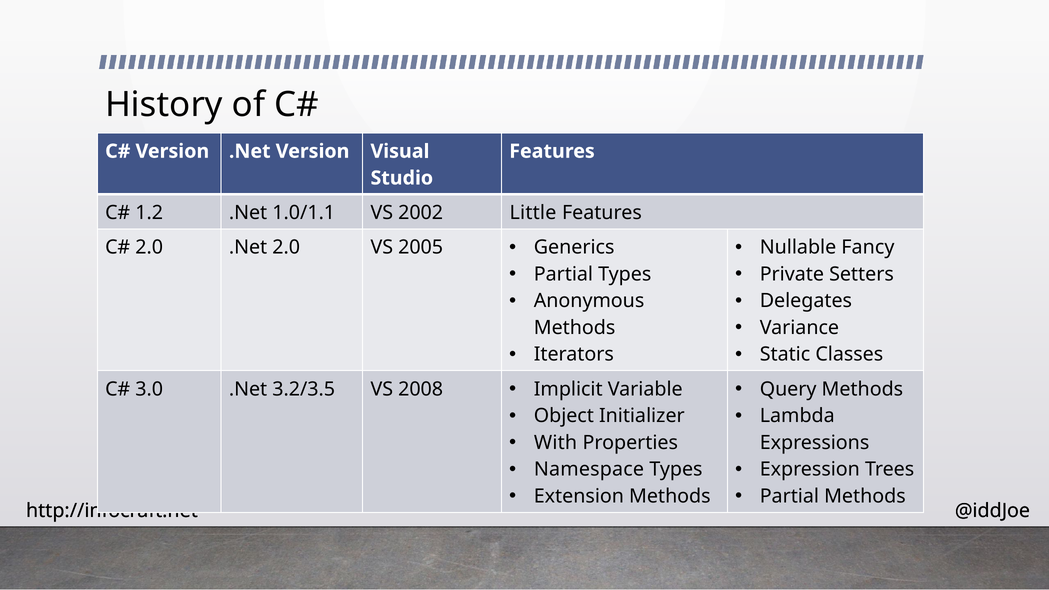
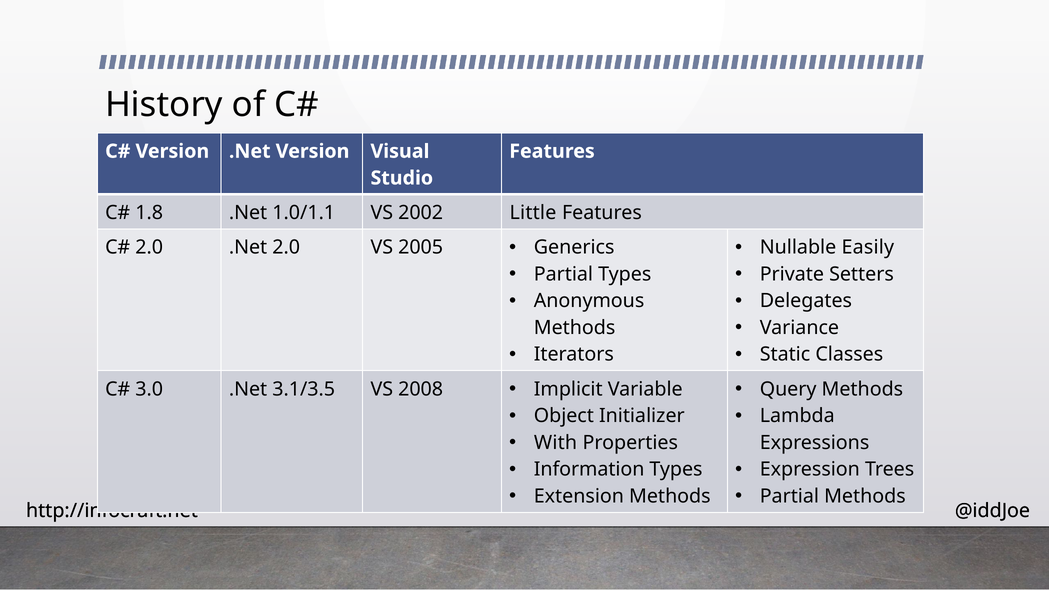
1.2: 1.2 -> 1.8 (149, 213)
Fancy: Fancy -> Easily (868, 247)
3.2/3.5: 3.2/3.5 -> 3.1/3.5 (304, 389)
Namespace: Namespace -> Information (589, 469)
